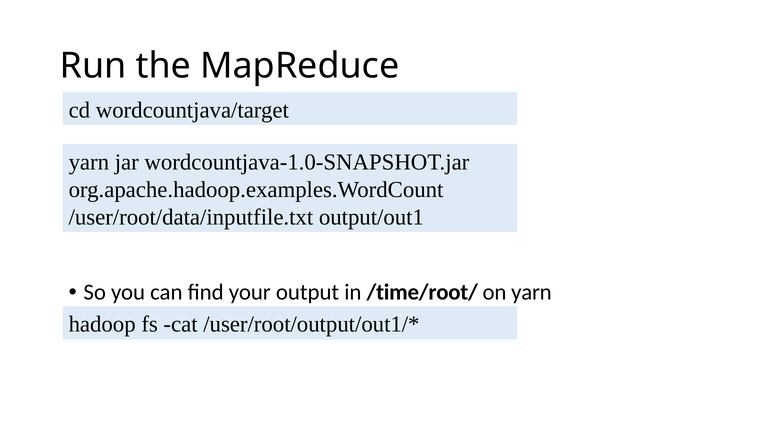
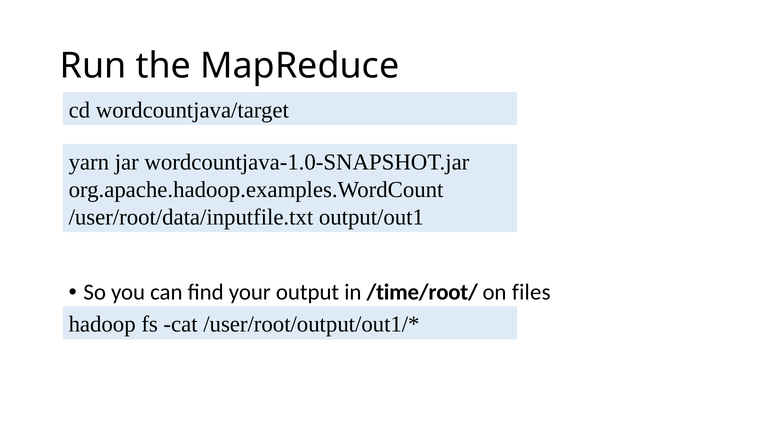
on yarn: yarn -> files (531, 292)
